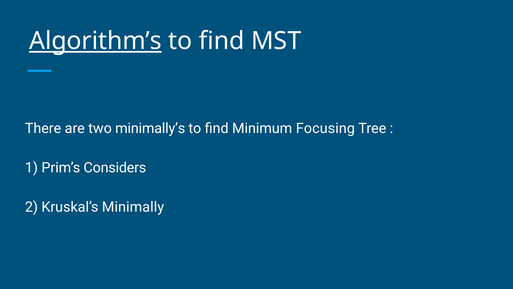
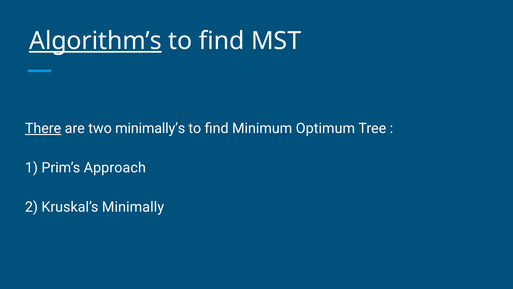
There underline: none -> present (43, 128)
Focusing: Focusing -> Optimum (325, 128)
Considers: Considers -> Approach (115, 167)
